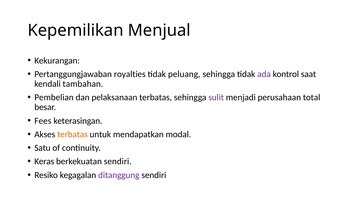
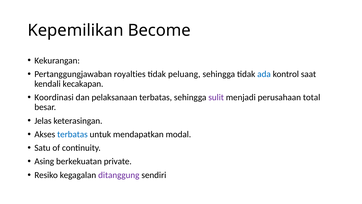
Menjual: Menjual -> Become (159, 30)
ada colour: purple -> blue (264, 74)
tambahan: tambahan -> kecakapan (83, 84)
Pembelian: Pembelian -> Koordinasi (54, 97)
Fees: Fees -> Jelas (43, 121)
terbatas colour: orange -> blue (72, 134)
Keras: Keras -> Asing (44, 161)
berkekuatan sendiri: sendiri -> private (118, 161)
